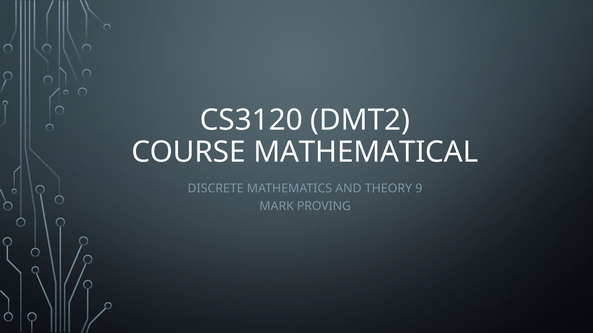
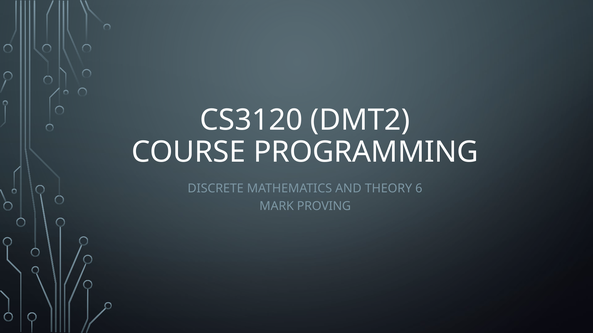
MATHEMATICAL: MATHEMATICAL -> PROGRAMMING (366, 152)
9: 9 -> 6 (419, 189)
